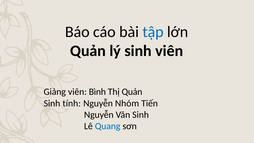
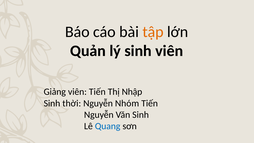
tập colour: blue -> orange (153, 32)
viên Bình: Bình -> Tiến (97, 92)
Thị Quản: Quản -> Nhập (132, 92)
tính: tính -> thời (72, 103)
